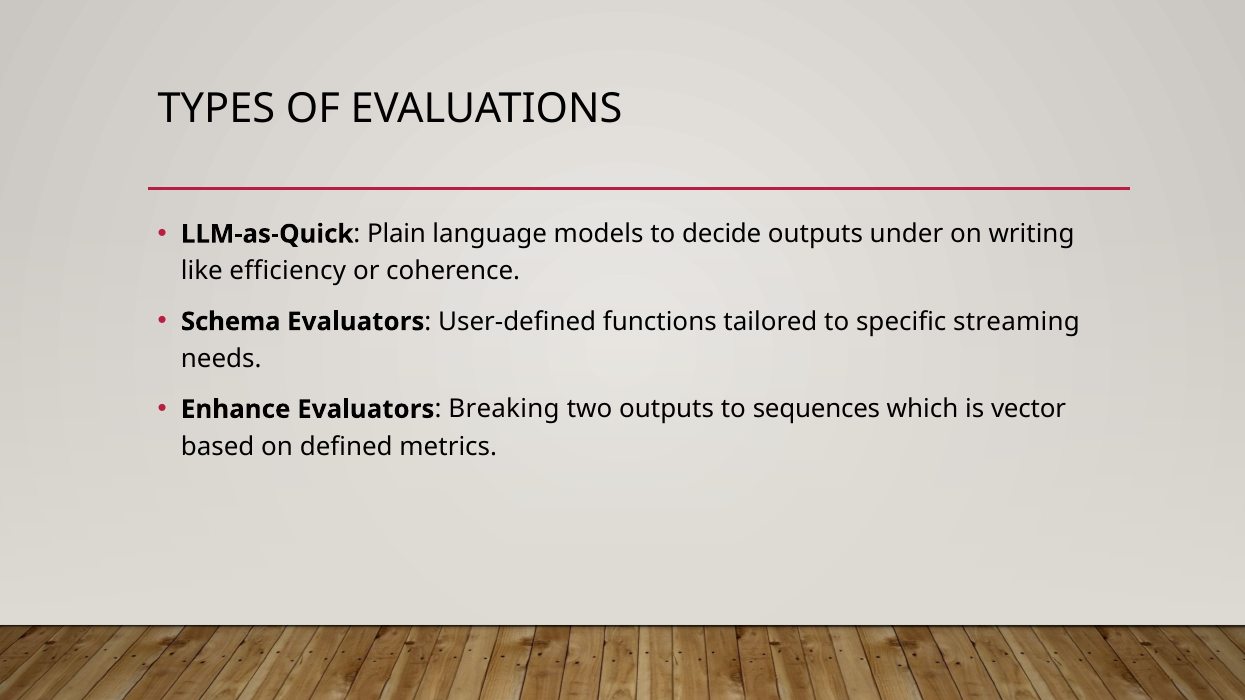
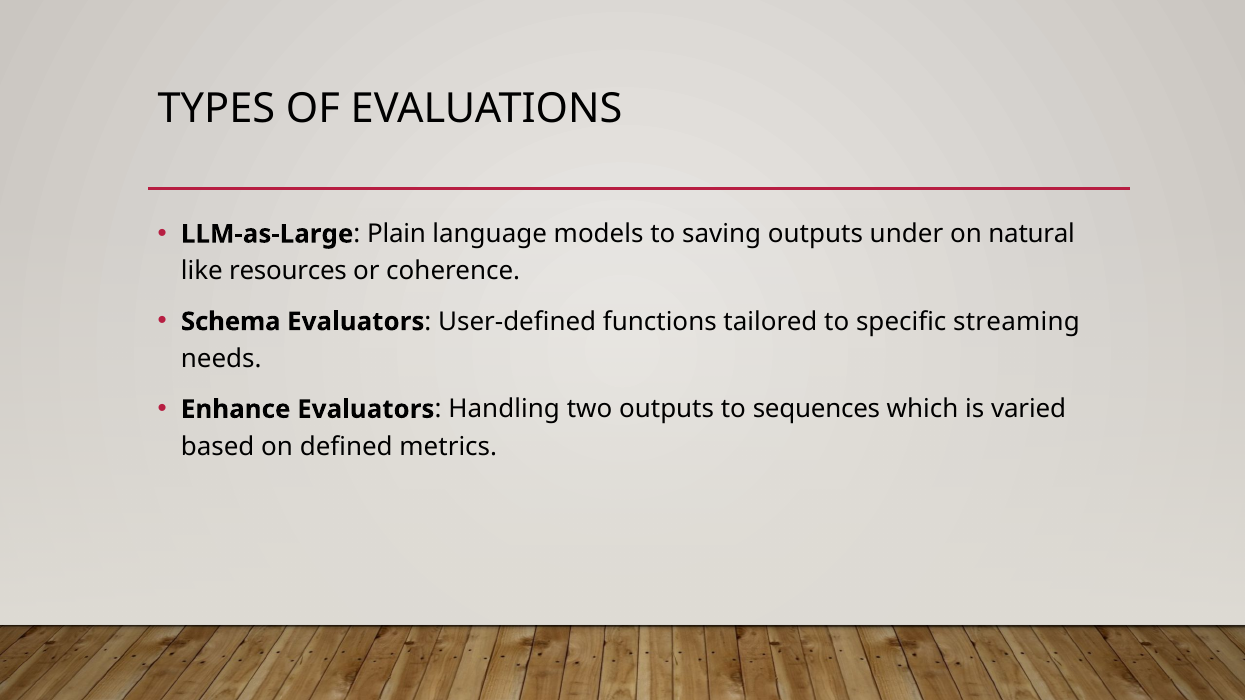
LLM-as-Quick: LLM-as-Quick -> LLM-as-Large (267, 234)
decide: decide -> saving (722, 234)
writing: writing -> natural (1032, 234)
efficiency: efficiency -> resources (288, 271)
Breaking: Breaking -> Handling (504, 409)
vector: vector -> varied (1029, 409)
